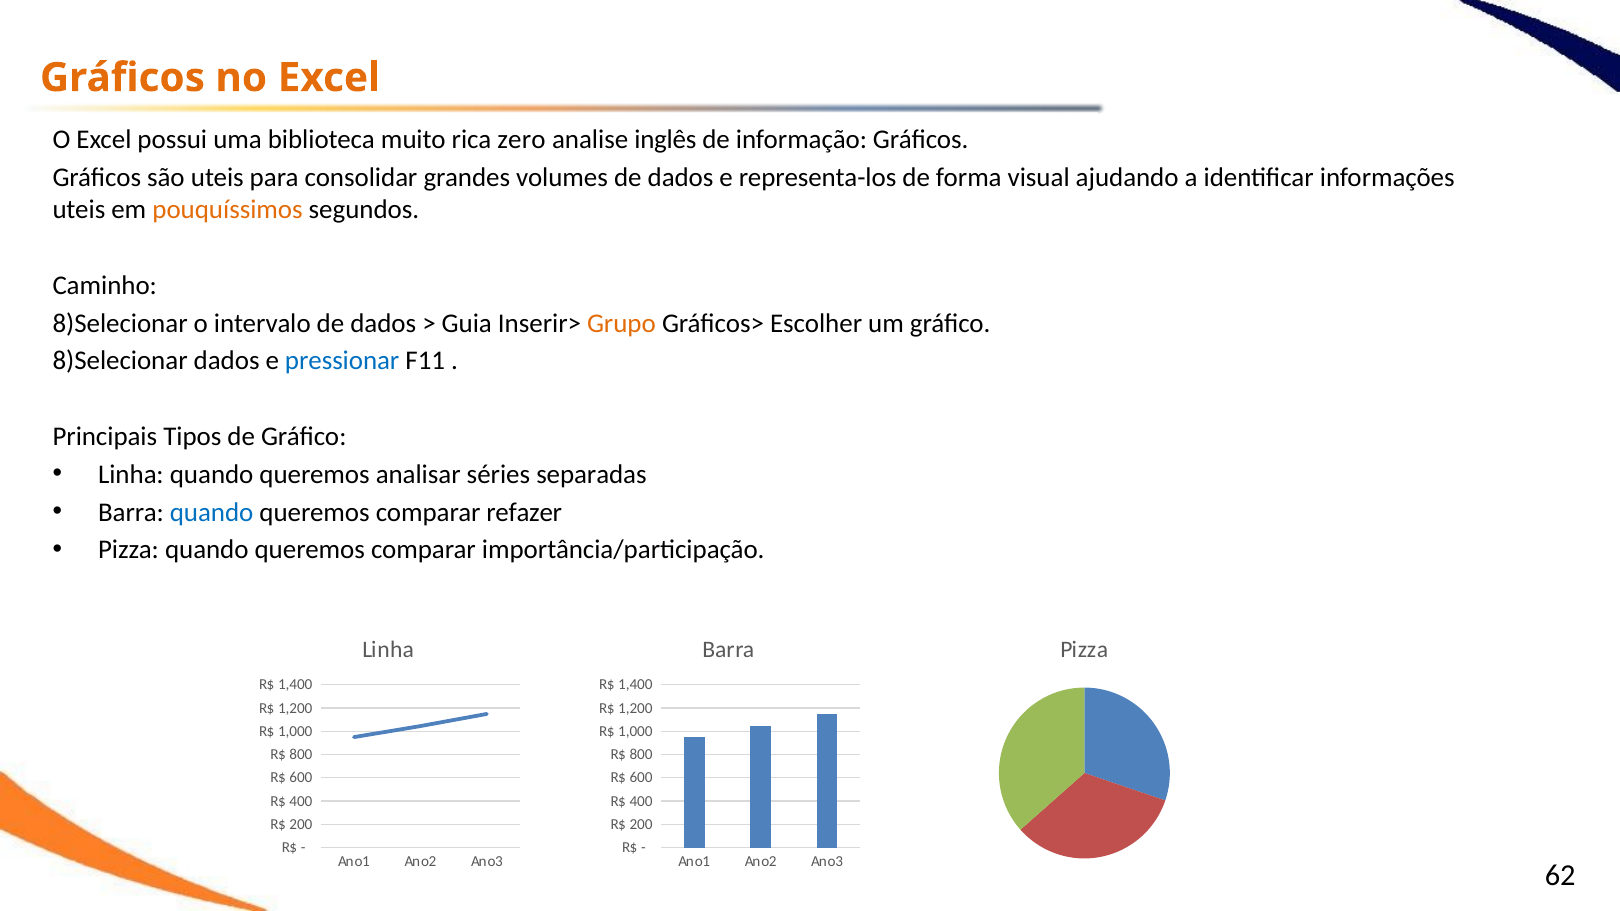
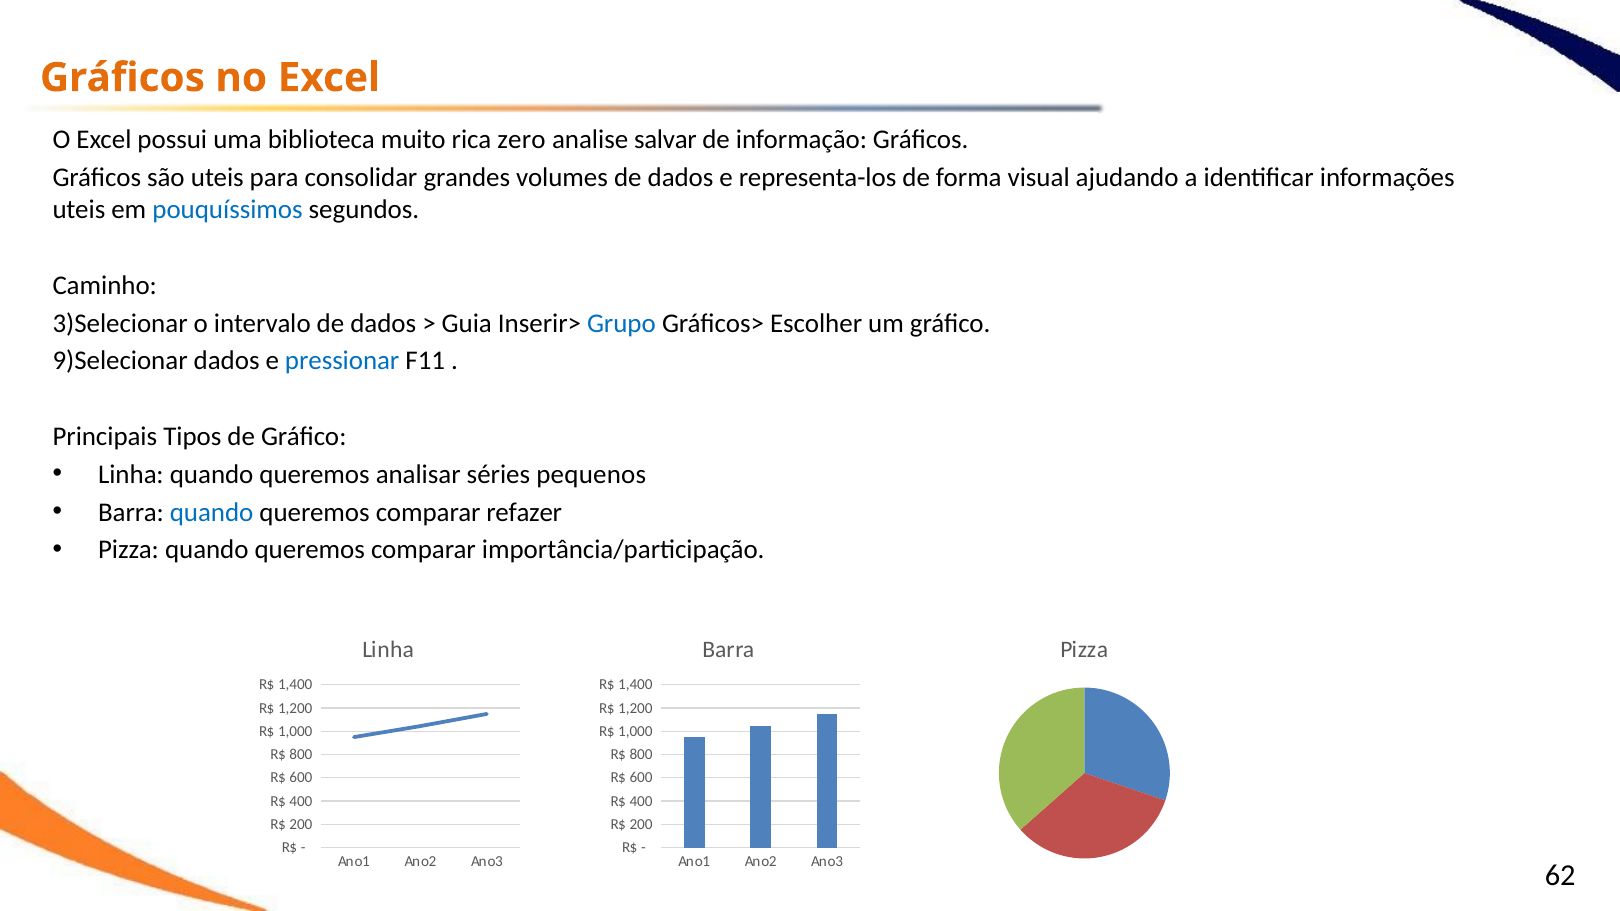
inglês: inglês -> salvar (665, 140)
pouquíssimos colour: orange -> blue (228, 210)
8)Selecionar: 8)Selecionar -> 3)Selecionar (120, 323)
Grupo colour: orange -> blue (621, 323)
8)Selecionar: 8)Selecionar -> 9)Selecionar (120, 361)
separadas: separadas -> pequenos (591, 475)
